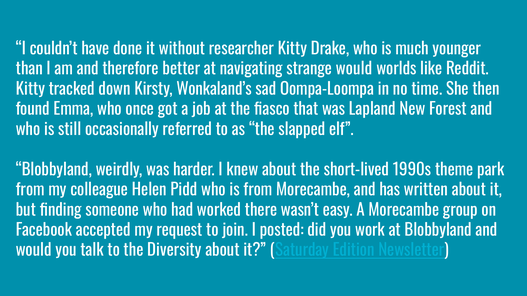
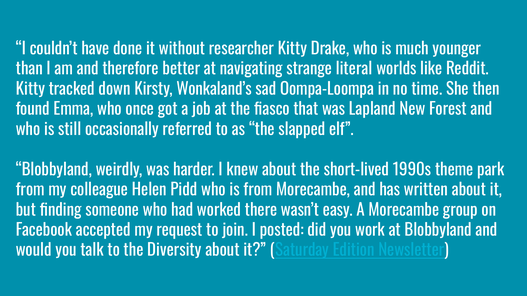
strange would: would -> literal (354, 69)
